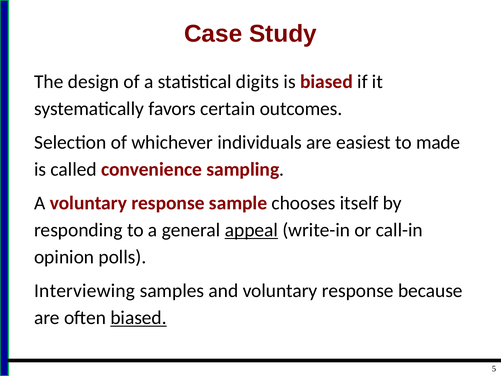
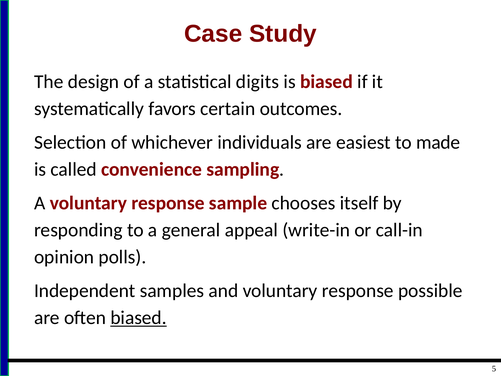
appeal underline: present -> none (251, 230)
Interviewing: Interviewing -> Independent (85, 291)
because: because -> possible (430, 291)
